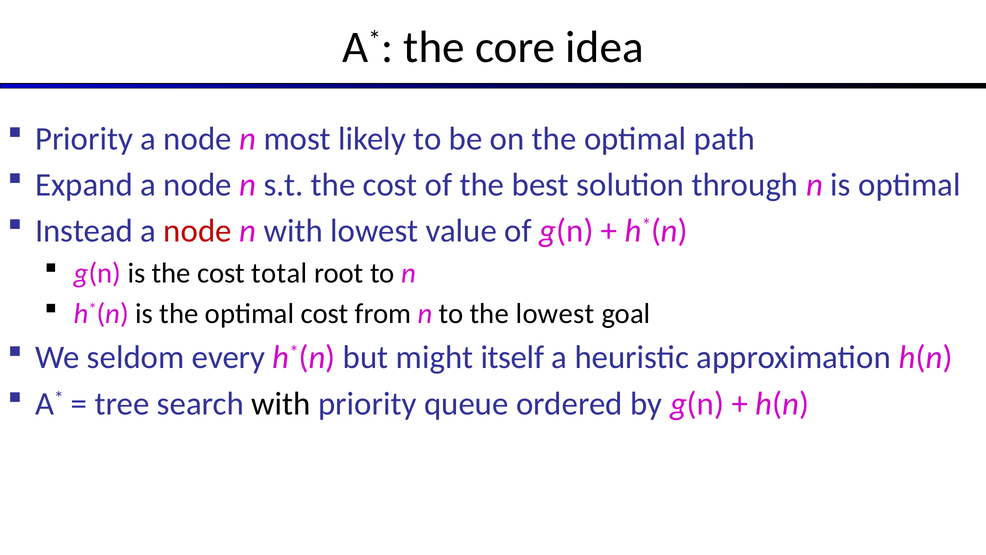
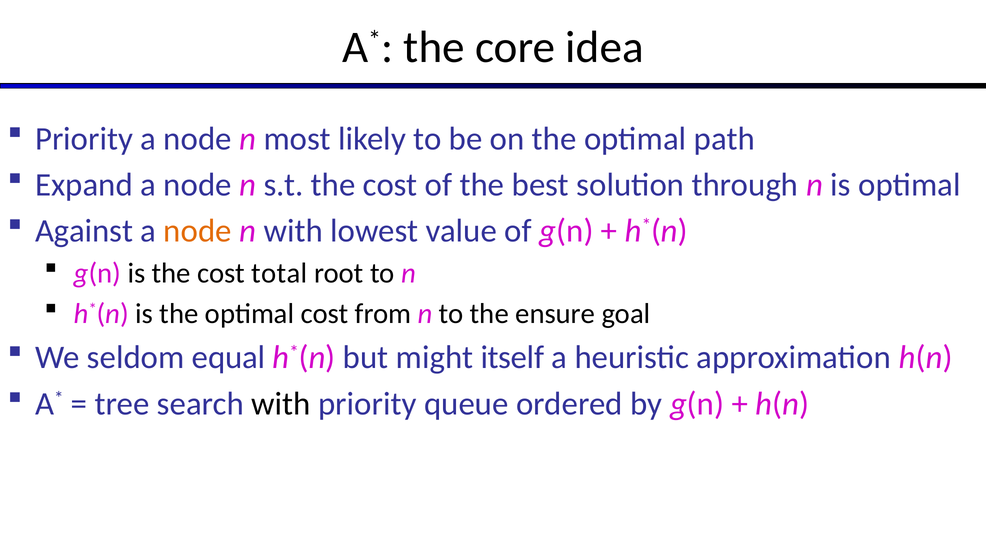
Instead: Instead -> Against (84, 231)
node colour: red -> orange (198, 231)
the lowest: lowest -> ensure (555, 314)
every: every -> equal (229, 357)
